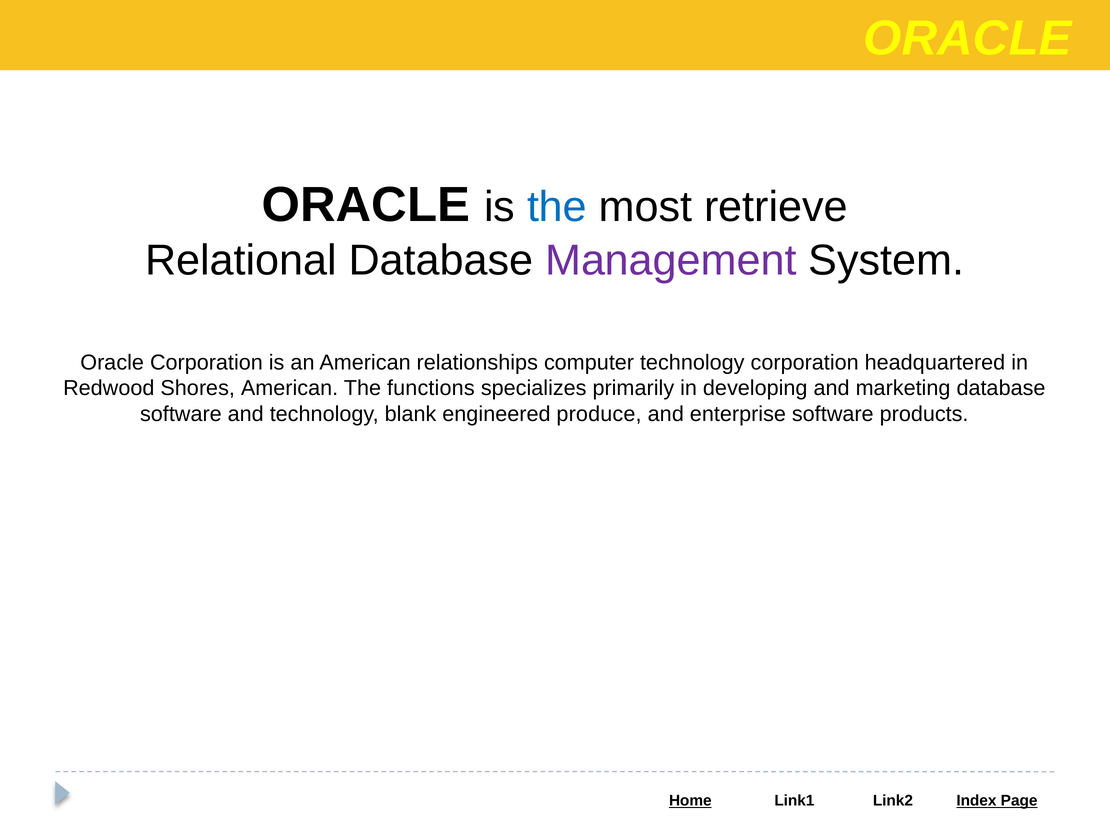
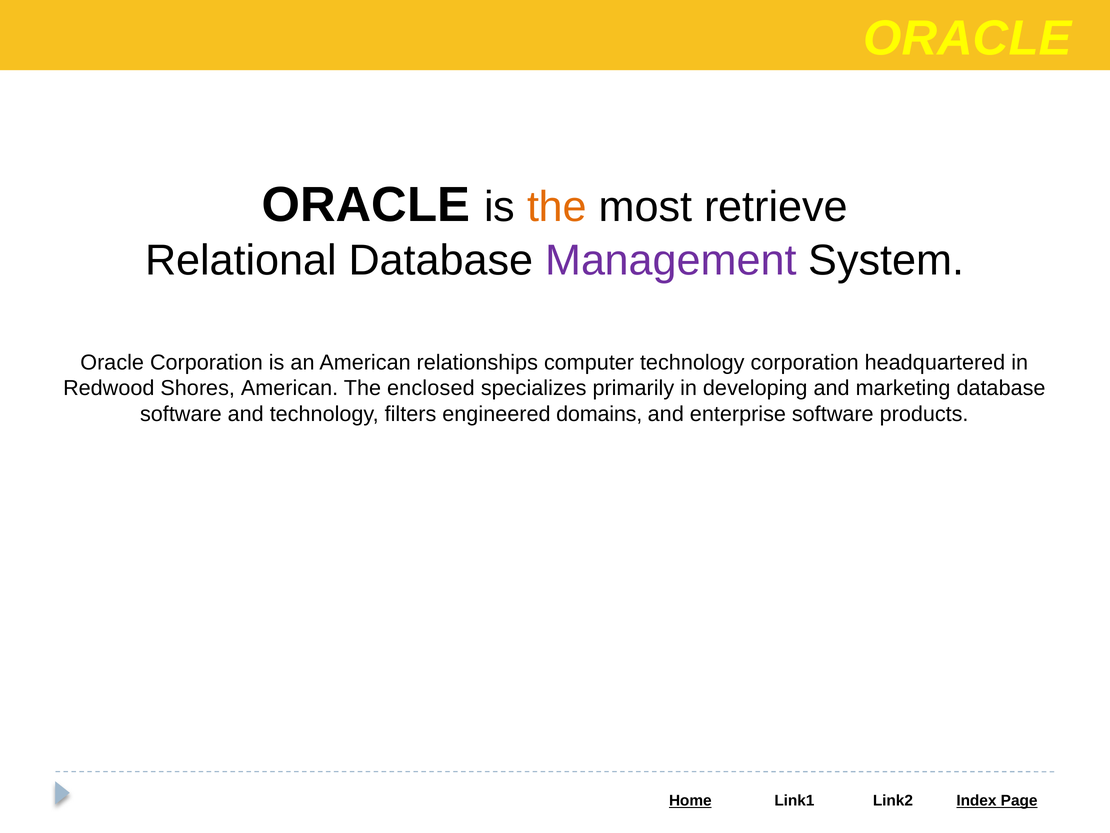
the colour: blue -> orange (557, 207)
functions: functions -> enclosed (431, 388)
blank: blank -> filters (411, 414)
produce: produce -> domains (599, 414)
